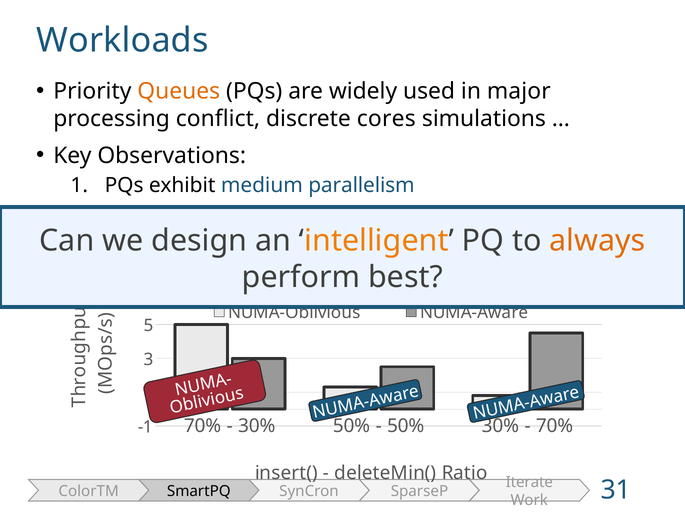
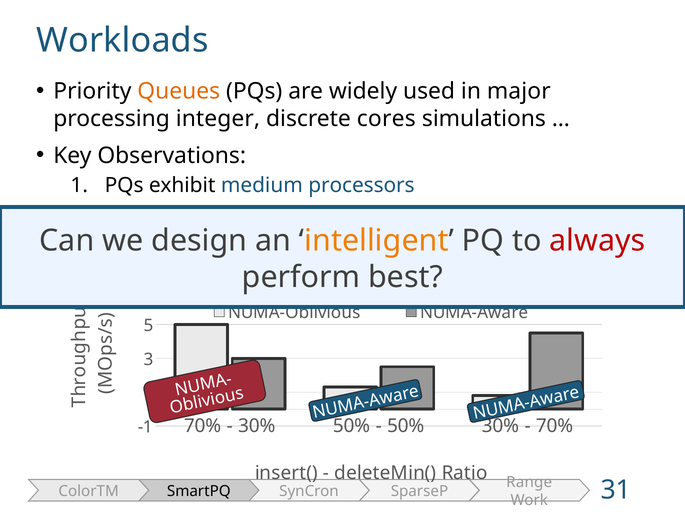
conflict: conflict -> integer (218, 119)
parallelism: parallelism -> processors (361, 185)
always colour: orange -> red (597, 241)
Iterate: Iterate -> Range (529, 482)
